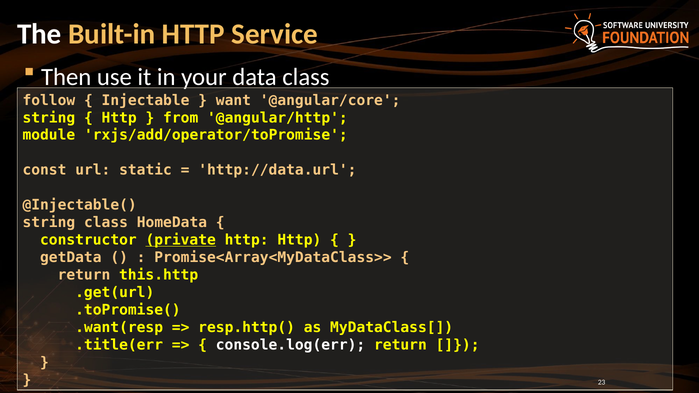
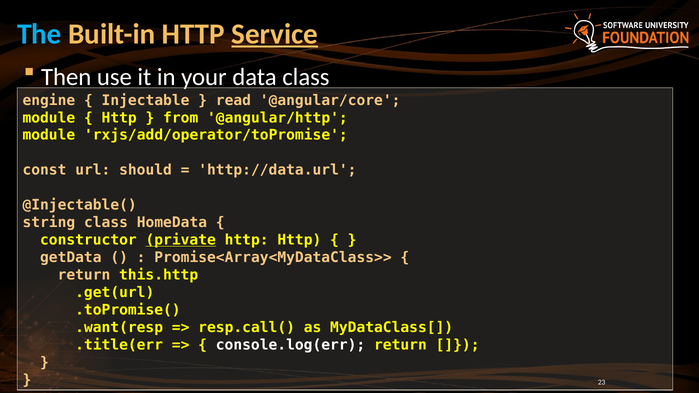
The colour: white -> light blue (39, 34)
Service underline: none -> present (275, 34)
follow: follow -> engine (49, 100)
want: want -> read (233, 100)
string: string -> module (49, 118)
static: static -> should (146, 170)
resp.http(: resp.http( -> resp.call( (247, 328)
